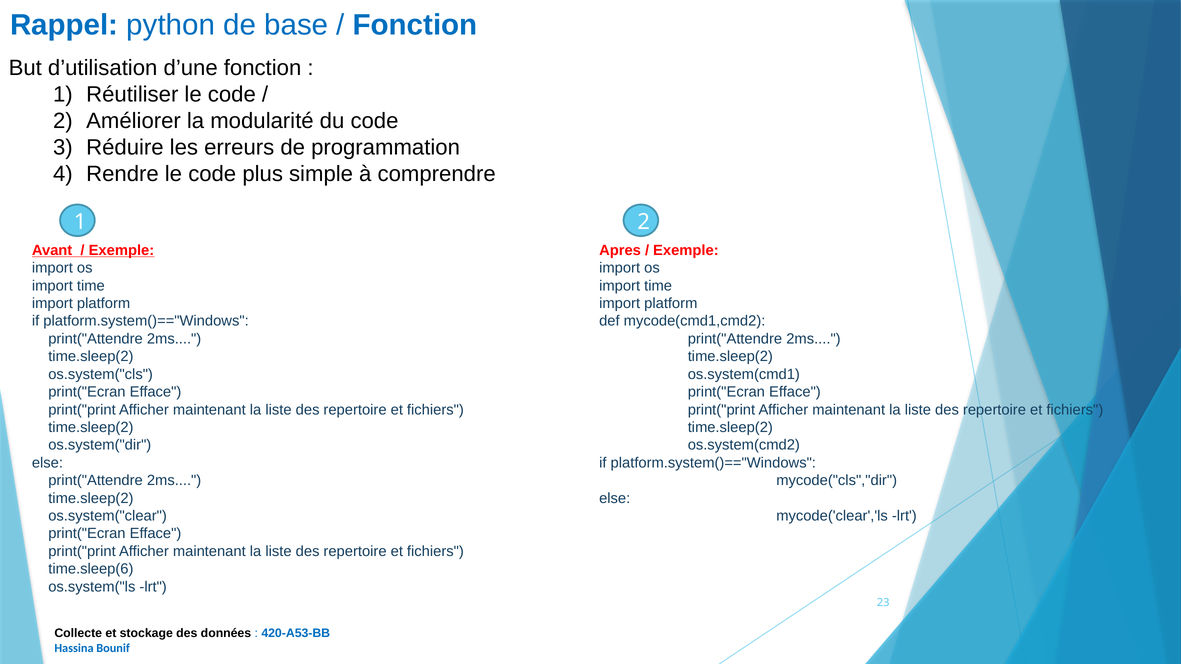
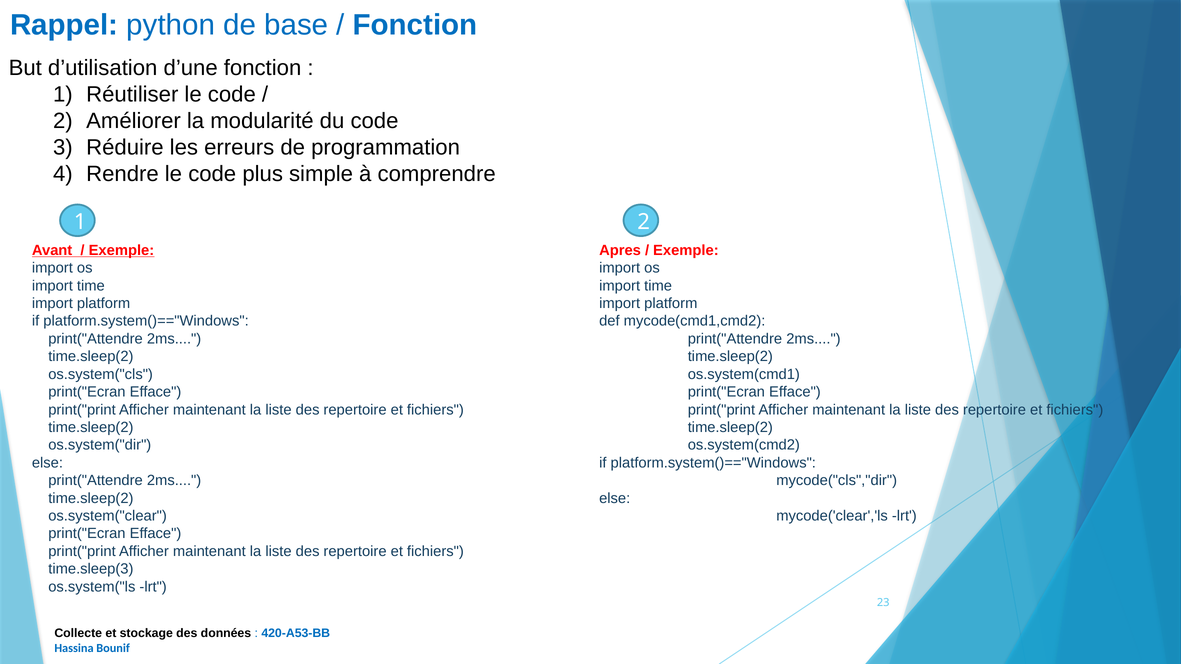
time.sleep(6: time.sleep(6 -> time.sleep(3 (91, 569)
